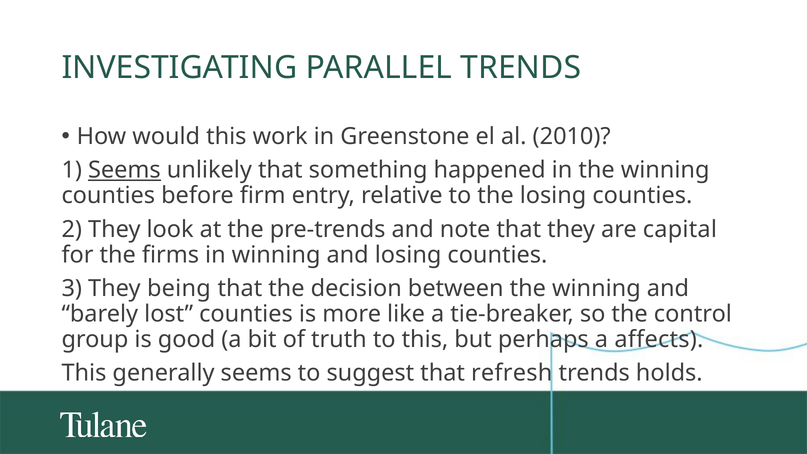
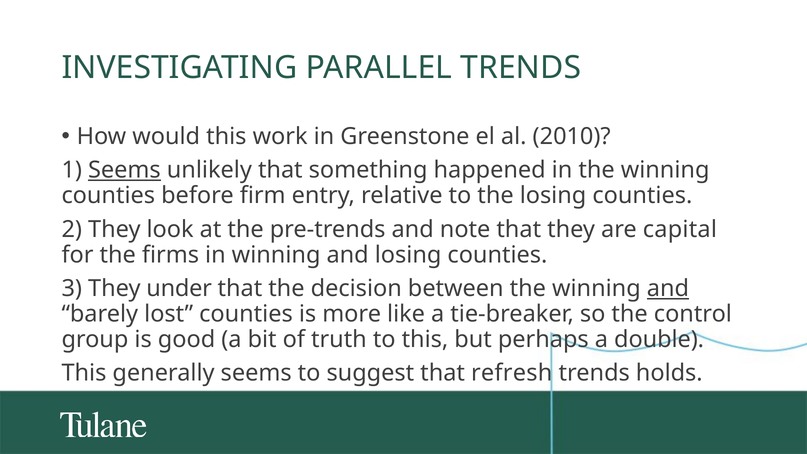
being: being -> under (179, 289)
and underline: none -> present (668, 289)
affects: affects -> double (659, 339)
